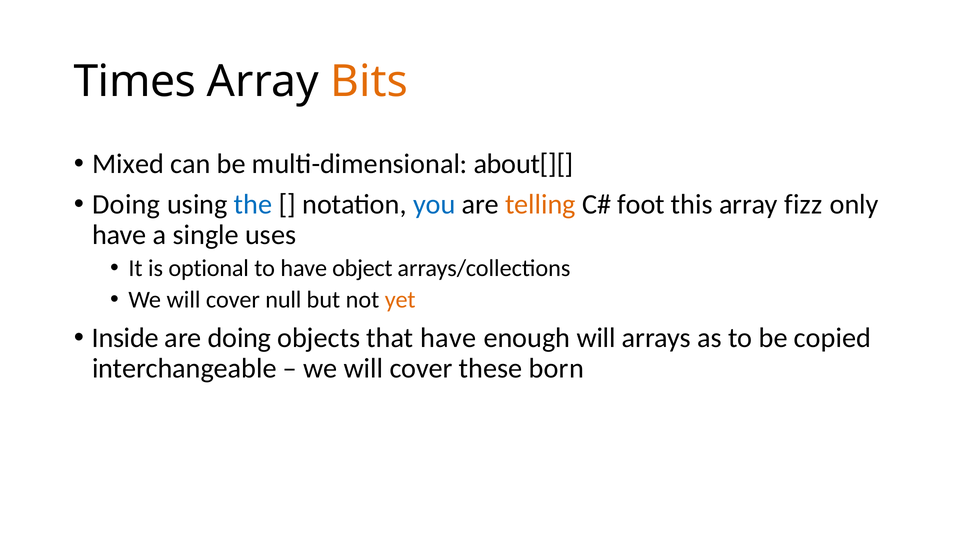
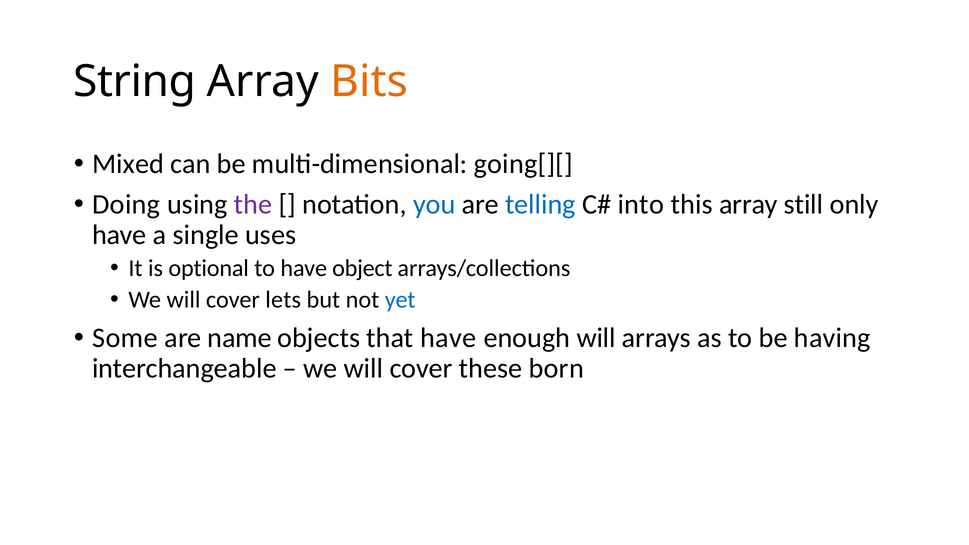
Times: Times -> String (135, 81)
about[][: about[][ -> going[][ (523, 164)
the colour: blue -> purple (253, 204)
telling colour: orange -> blue (540, 204)
foot: foot -> into (641, 204)
fizz: fizz -> still (804, 204)
null: null -> lets (283, 300)
yet colour: orange -> blue (400, 300)
Inside: Inside -> Some (125, 338)
are doing: doing -> name (240, 338)
copied: copied -> having (832, 338)
